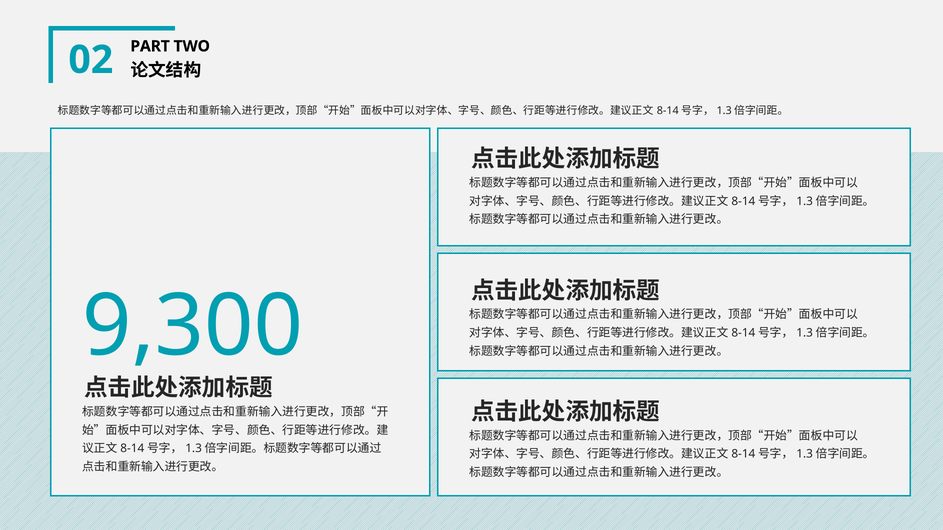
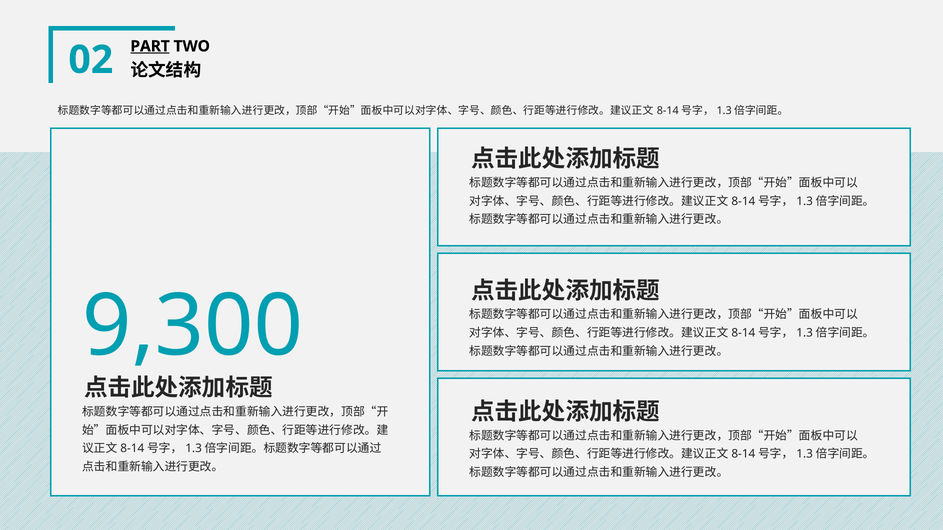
PART underline: none -> present (150, 46)
